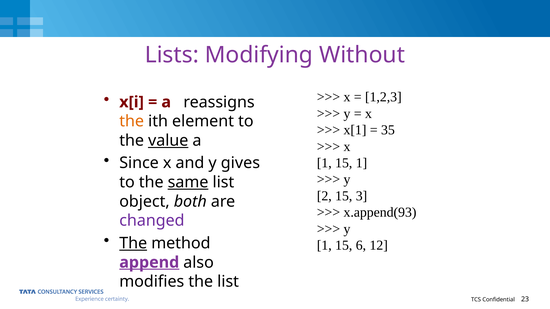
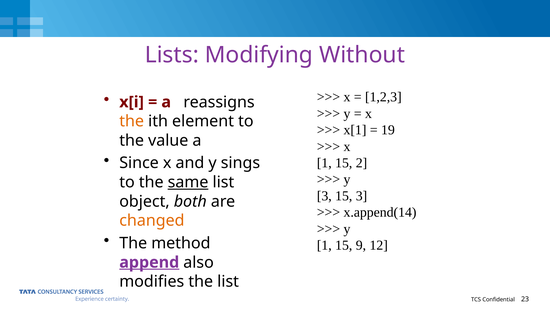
35: 35 -> 19 (388, 130)
value underline: present -> none (168, 141)
gives: gives -> sings (240, 163)
15 1: 1 -> 2 (362, 163)
2: 2 -> 3 (324, 196)
x.append(93: x.append(93 -> x.append(14 (380, 213)
changed colour: purple -> orange (152, 221)
The underline: present -> none (133, 243)
6: 6 -> 9 (361, 246)
